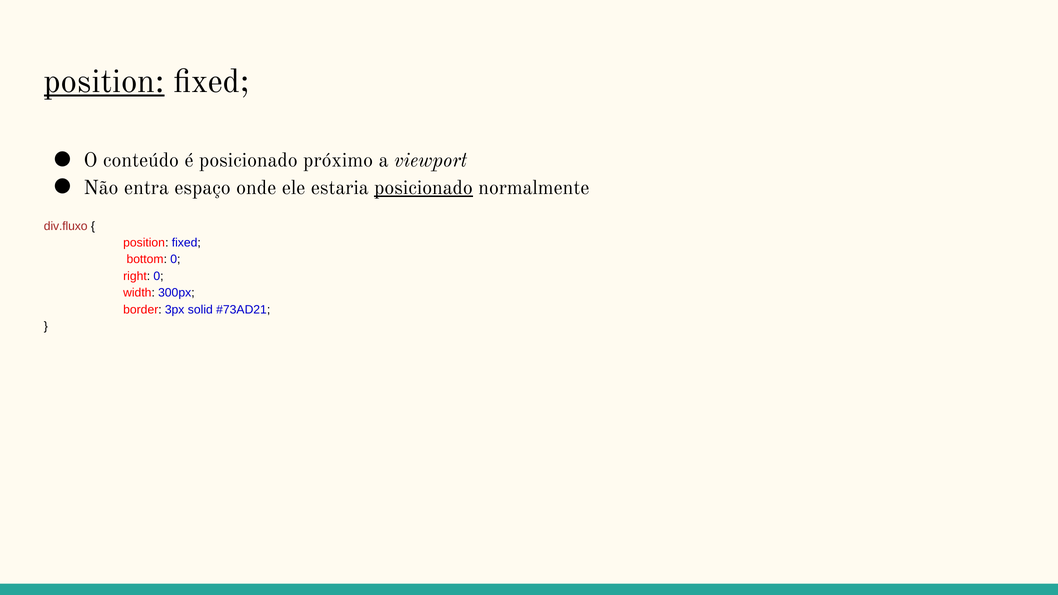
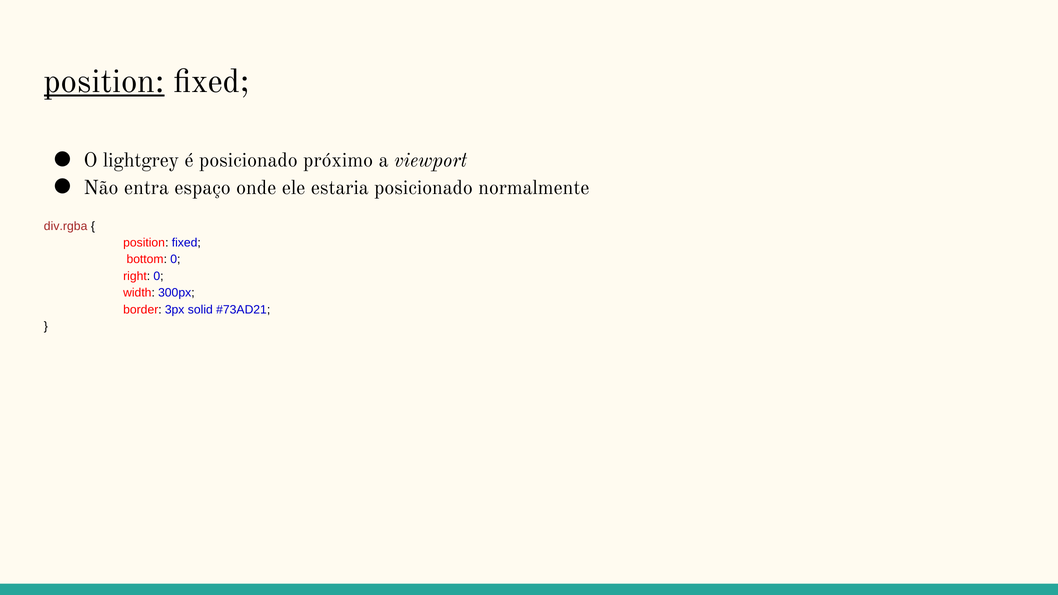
conteúdo: conteúdo -> lightgrey (141, 160)
posicionado underline: present -> none (423, 188)
div.fluxo: div.fluxo -> div.rgba (66, 226)
